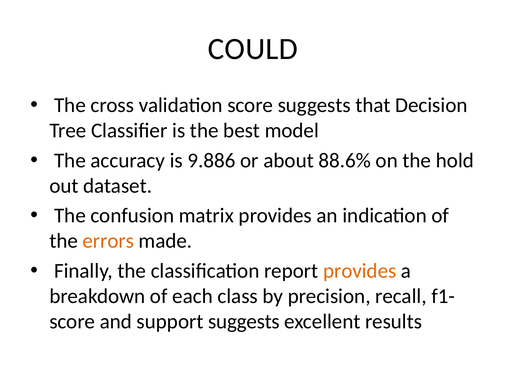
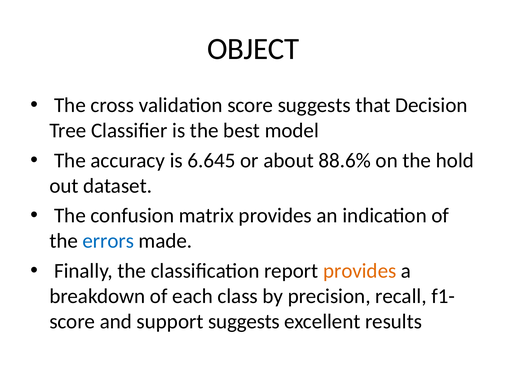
COULD: COULD -> OBJECT (253, 49)
9.886: 9.886 -> 6.645 (211, 160)
errors colour: orange -> blue (108, 241)
